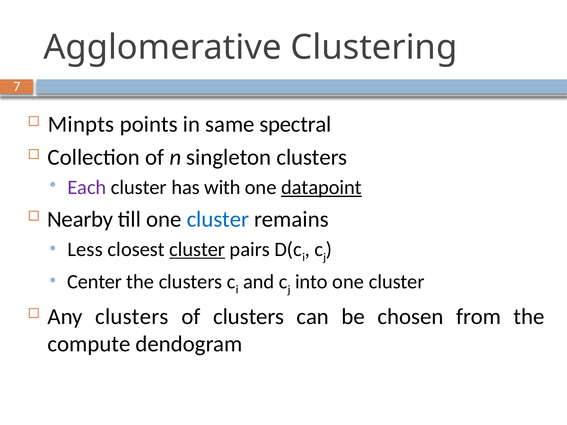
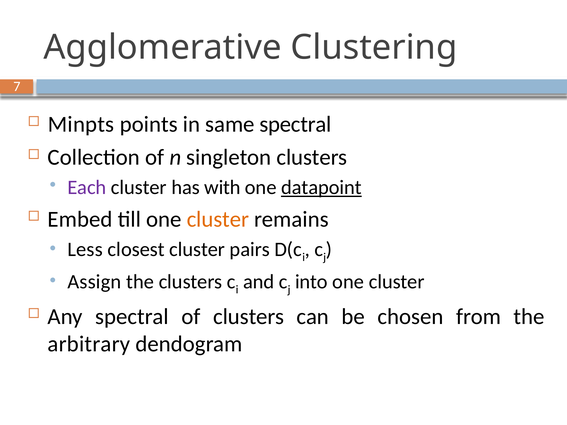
Nearby: Nearby -> Embed (80, 219)
cluster colour: blue -> orange (218, 219)
cluster underline: present -> none (197, 250)
Center: Center -> Assign (94, 282)
Any clusters: clusters -> spectral (132, 317)
compute: compute -> arbitrary (89, 344)
